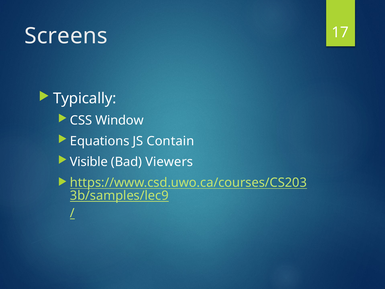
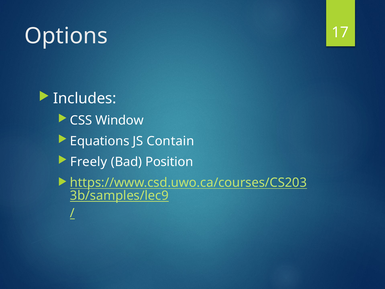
Screens: Screens -> Options (66, 36)
Typically: Typically -> Includes (85, 98)
Visible: Visible -> Freely (89, 162)
Viewers: Viewers -> Position (169, 162)
